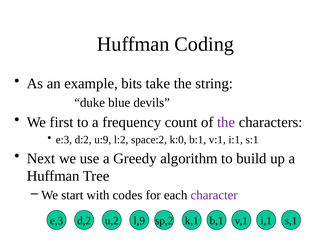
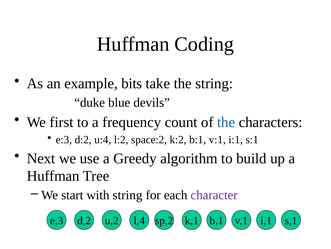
the colour: purple -> blue (226, 122)
u:9: u:9 -> u:4 (103, 139)
k:0: k:0 -> k:2 (178, 139)
with codes: codes -> string (127, 195)
l,9: l,9 -> l,4 (139, 220)
